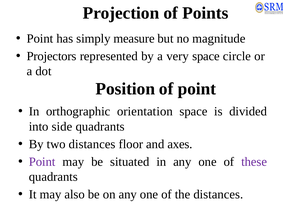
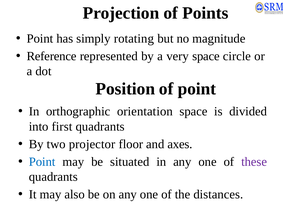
measure: measure -> rotating (134, 39)
Projectors: Projectors -> Reference (52, 56)
side: side -> first (62, 127)
two distances: distances -> projector (92, 144)
Point colour: purple -> blue (42, 162)
